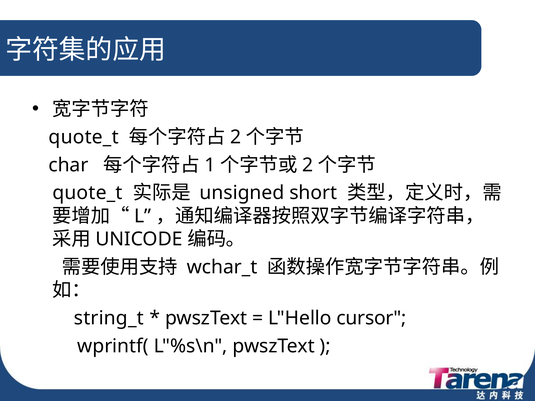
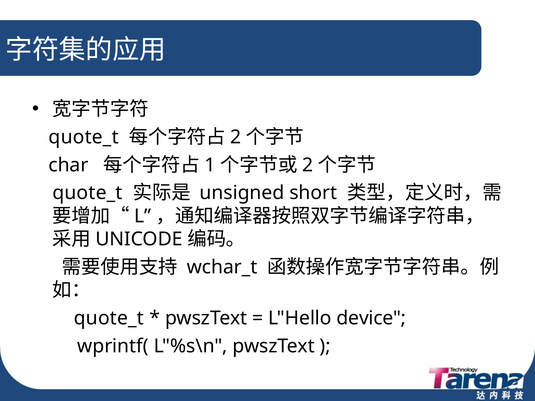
string_t: string_t -> quote_t (109, 318)
cursor: cursor -> device (371, 318)
